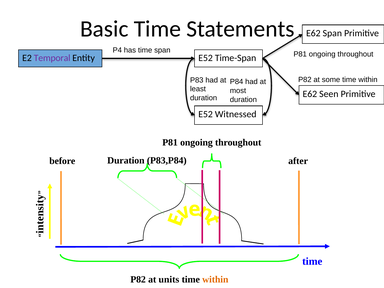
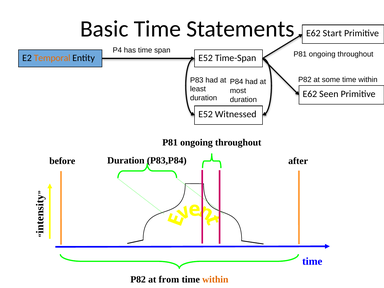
E62 Span: Span -> Start (332, 33)
Temporal colour: purple -> orange (52, 58)
units: units -> from (169, 280)
